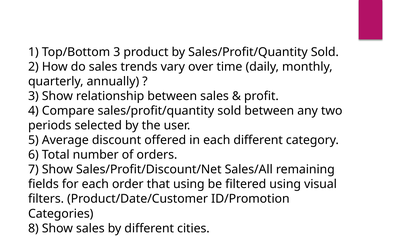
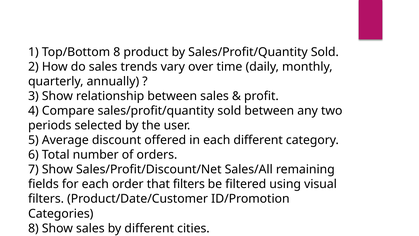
Top/Bottom 3: 3 -> 8 (117, 52)
that using: using -> filters (189, 184)
